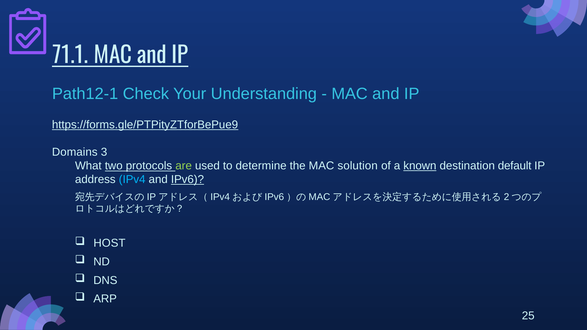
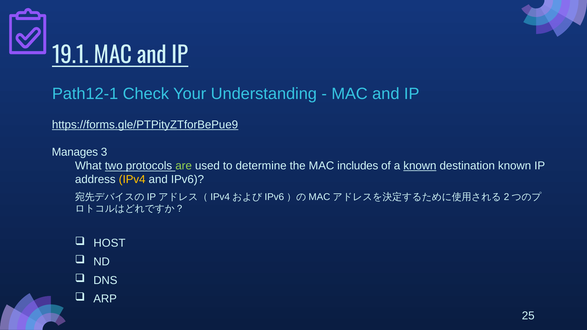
71.1: 71.1 -> 19.1 (71, 56)
Domains: Domains -> Manages (75, 152)
solution: solution -> includes (358, 166)
destination default: default -> known (515, 166)
IPv4 colour: light blue -> yellow (132, 180)
IPv6 underline: present -> none (187, 180)
